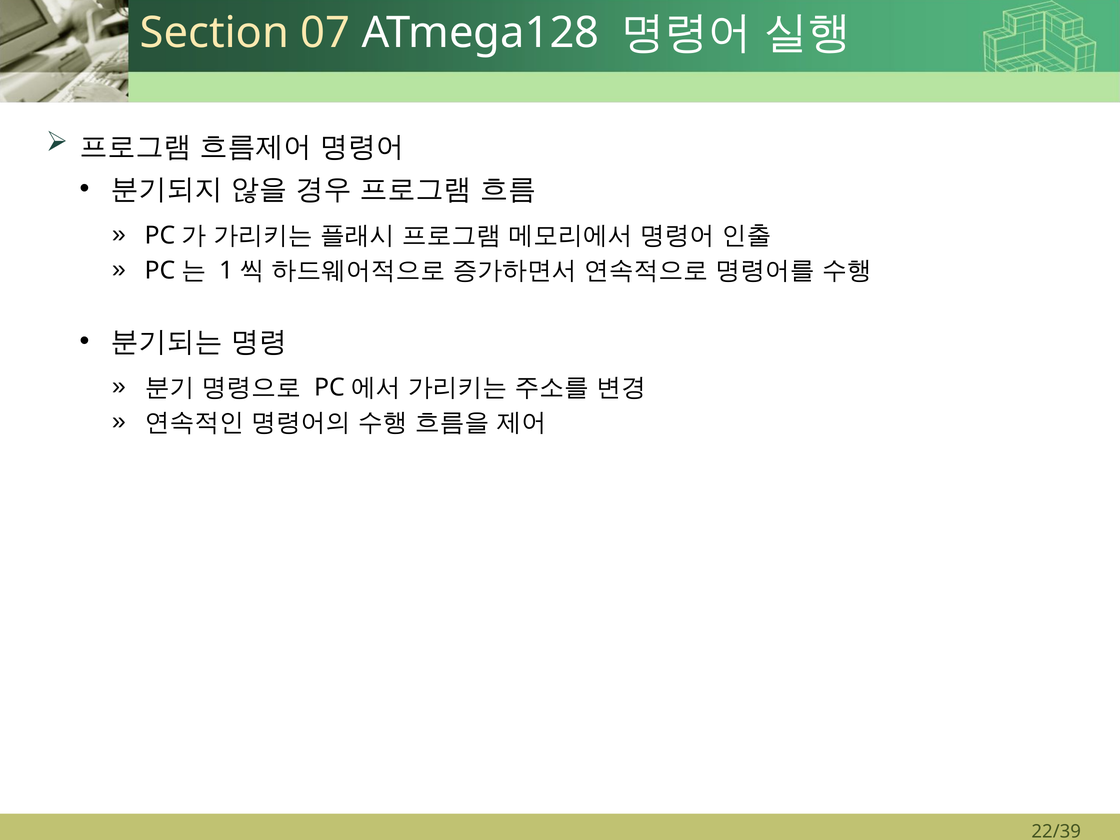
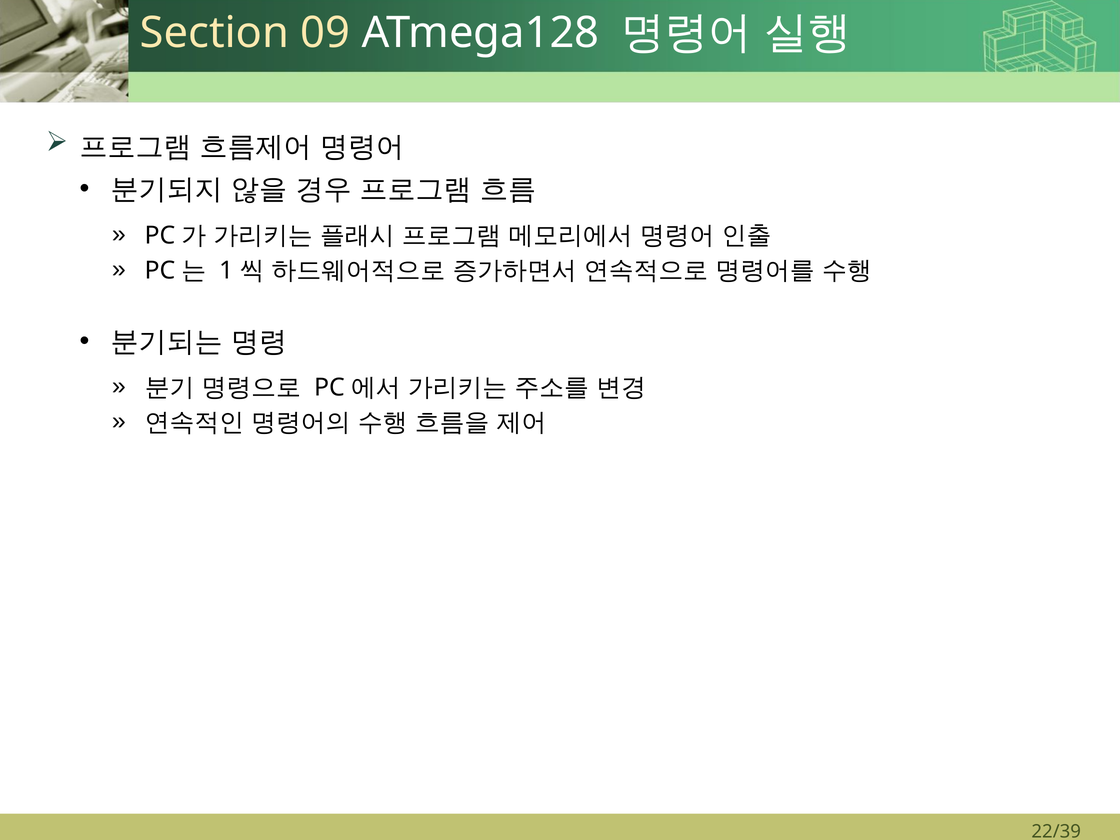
07: 07 -> 09 (325, 33)
